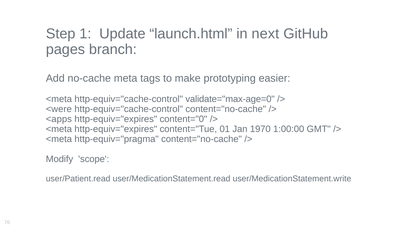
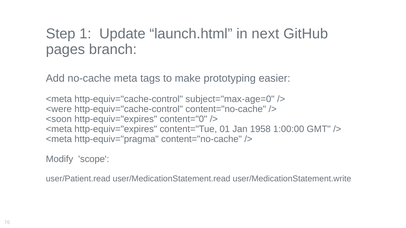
validate="max-age=0: validate="max-age=0 -> subject="max-age=0 (230, 99)
<apps: <apps -> <soon (59, 119)
1970: 1970 -> 1958 (260, 129)
